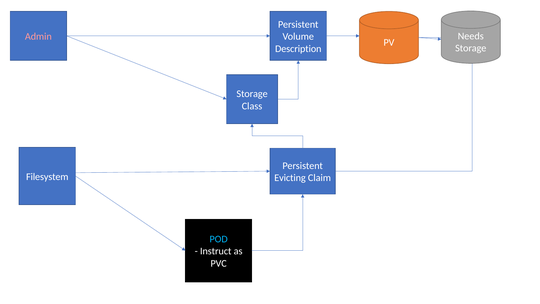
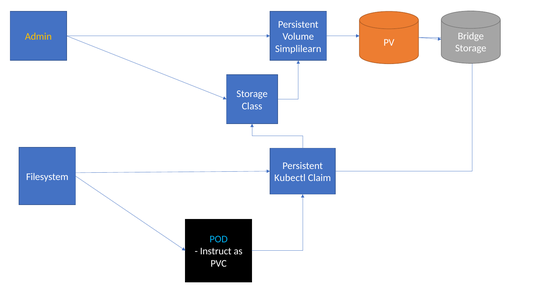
Needs: Needs -> Bridge (471, 36)
Admin colour: pink -> yellow (38, 37)
Description: Description -> Simplilearn (298, 49)
Evicting: Evicting -> Kubectl (290, 178)
